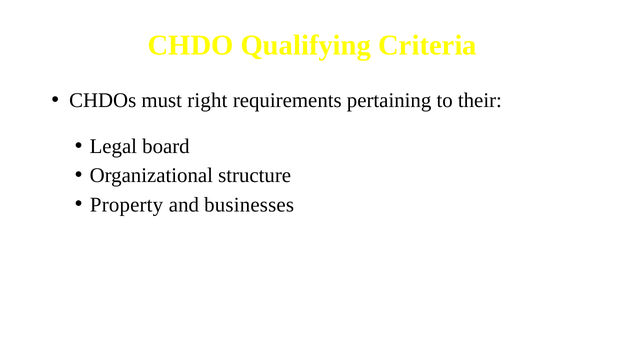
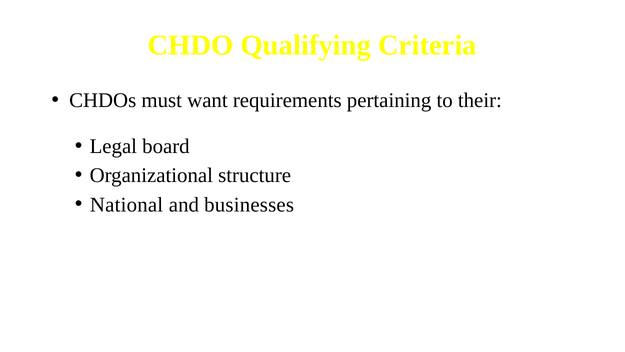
right: right -> want (207, 100)
Property: Property -> National (127, 204)
